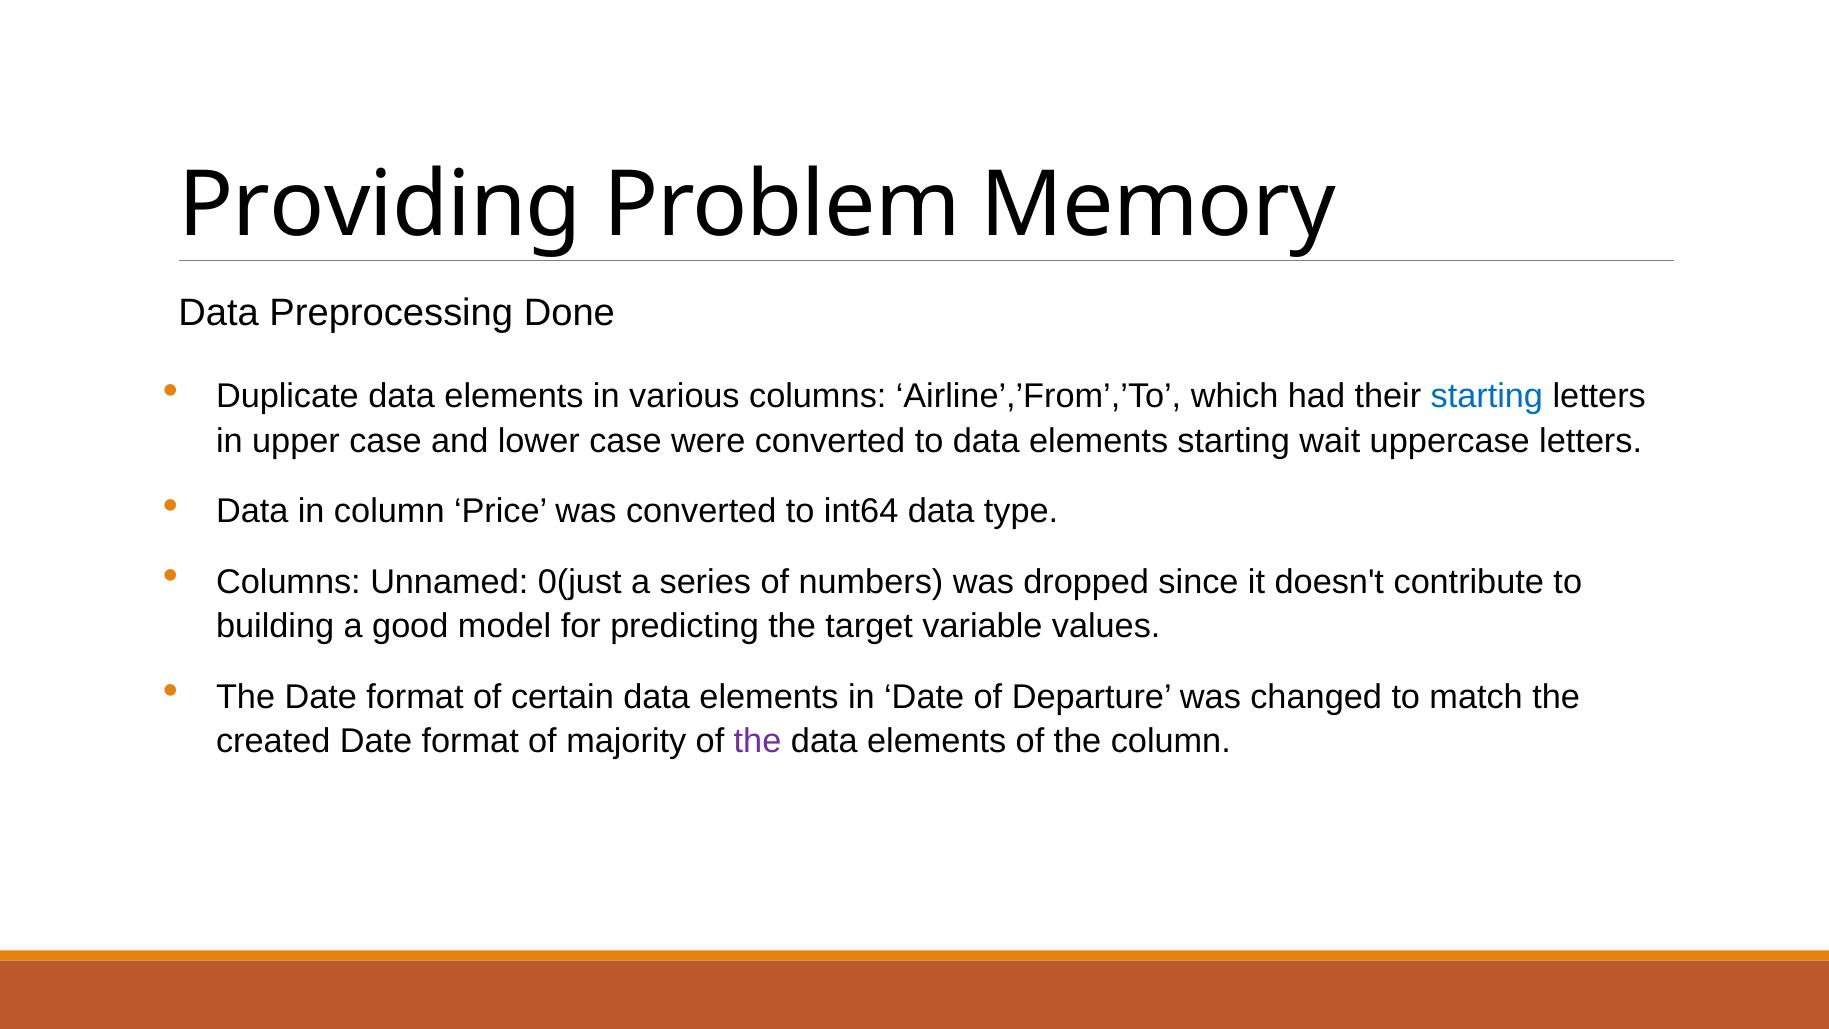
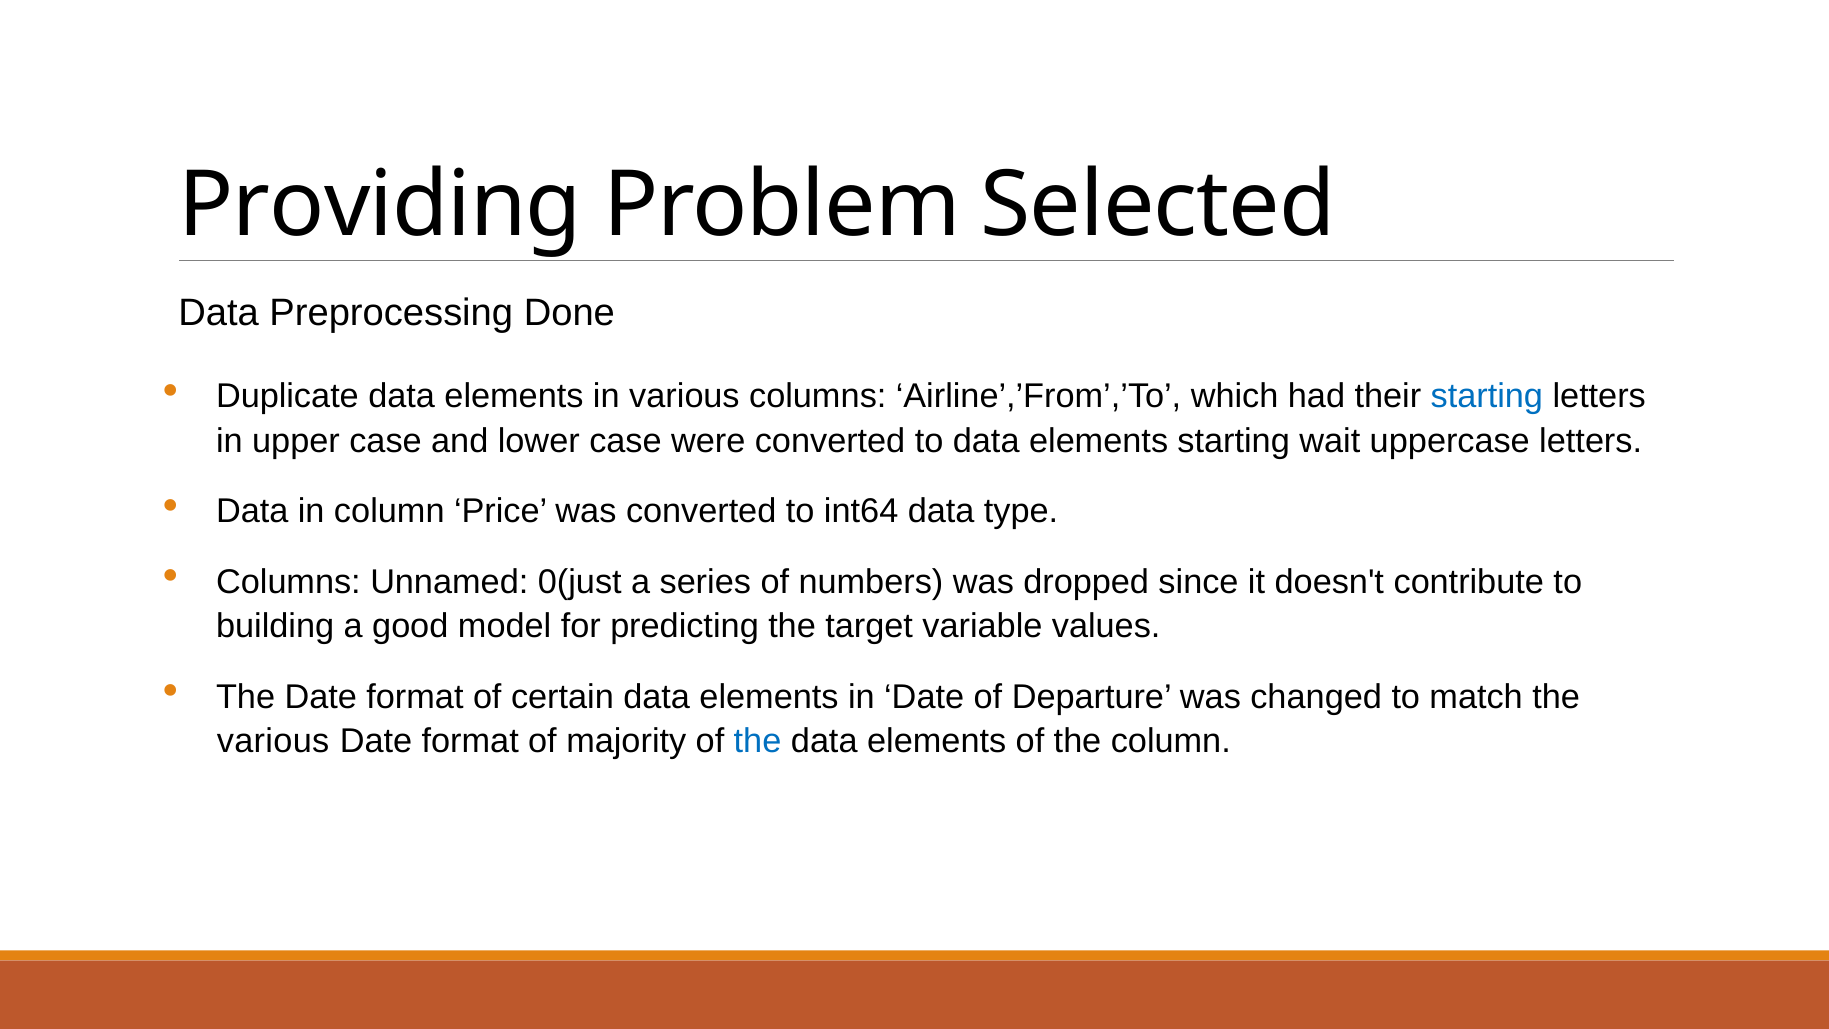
Memory: Memory -> Selected (1158, 205)
created: created -> various (273, 741)
the colour: purple -> blue (758, 741)
